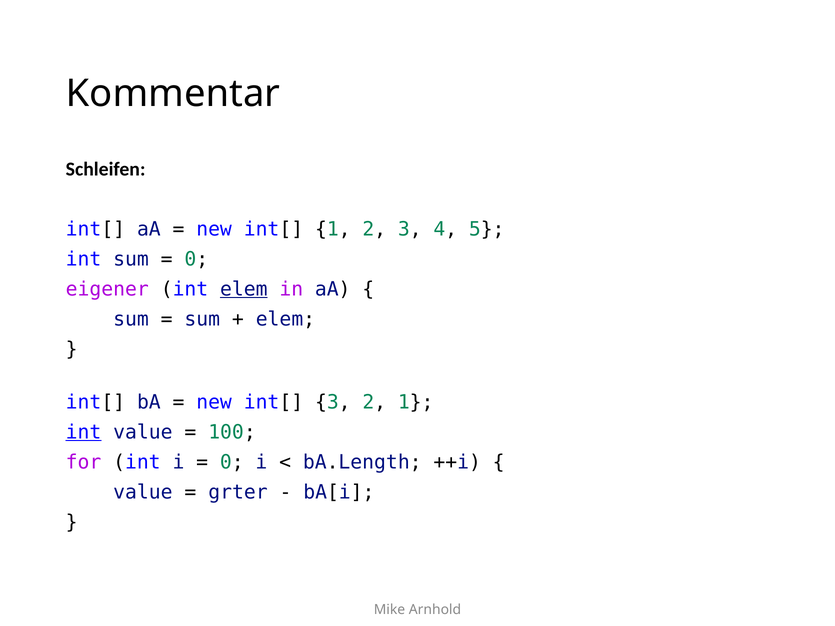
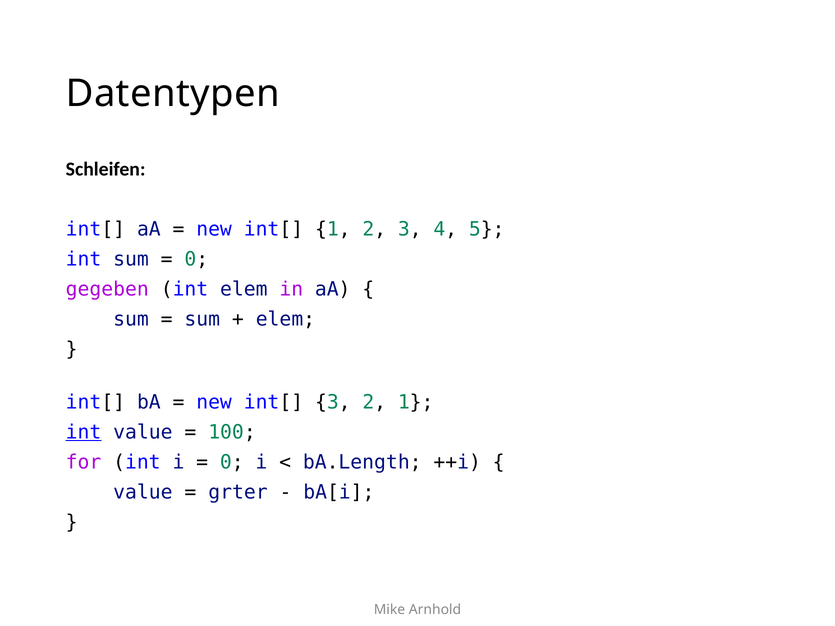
Kommentar: Kommentar -> Datentypen (173, 94)
eigener: eigener -> gegeben (107, 289)
elem underline: present -> none (244, 289)
